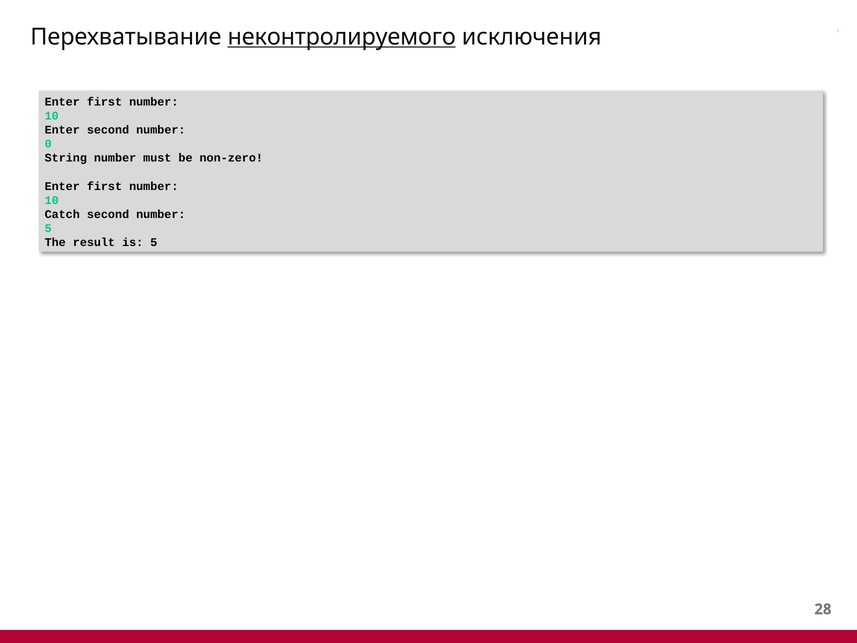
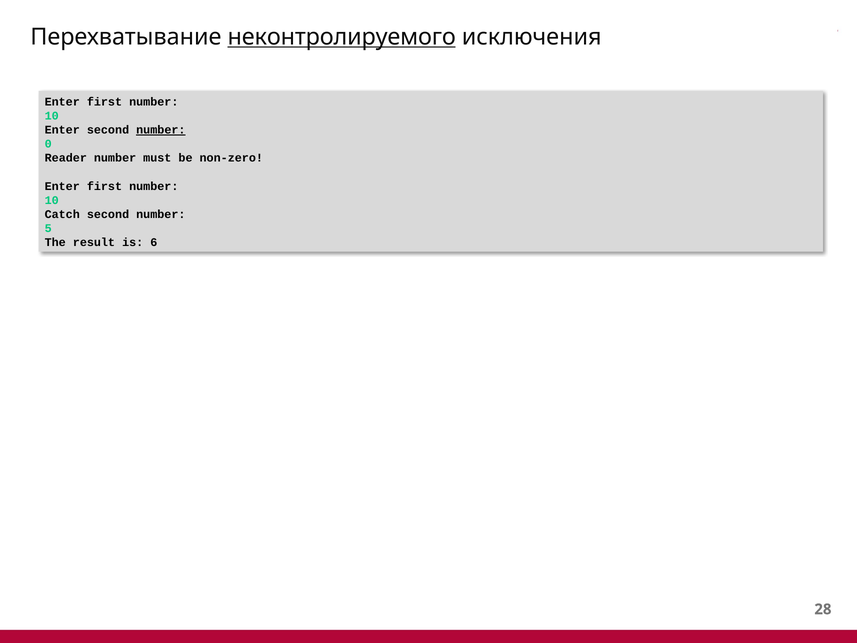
number underline: none -> present (161, 130)
String: String -> Reader (66, 158)
is 5: 5 -> 6 (154, 242)
